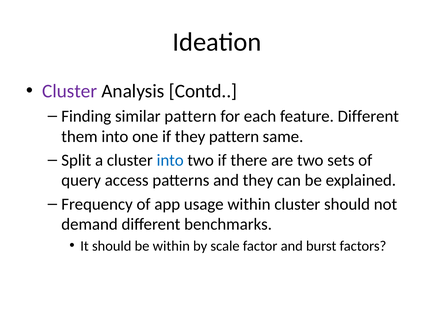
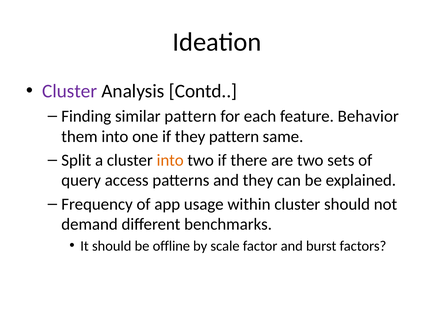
feature Different: Different -> Behavior (368, 116)
into colour: blue -> orange (170, 160)
be within: within -> offline (171, 246)
